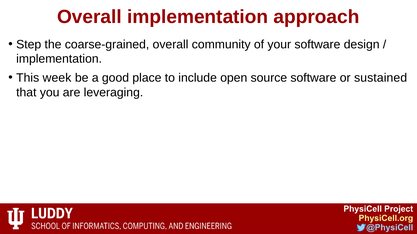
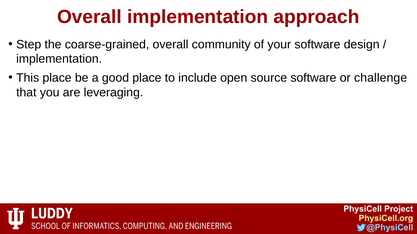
This week: week -> place (57, 78)
sustained: sustained -> challenge (381, 78)
